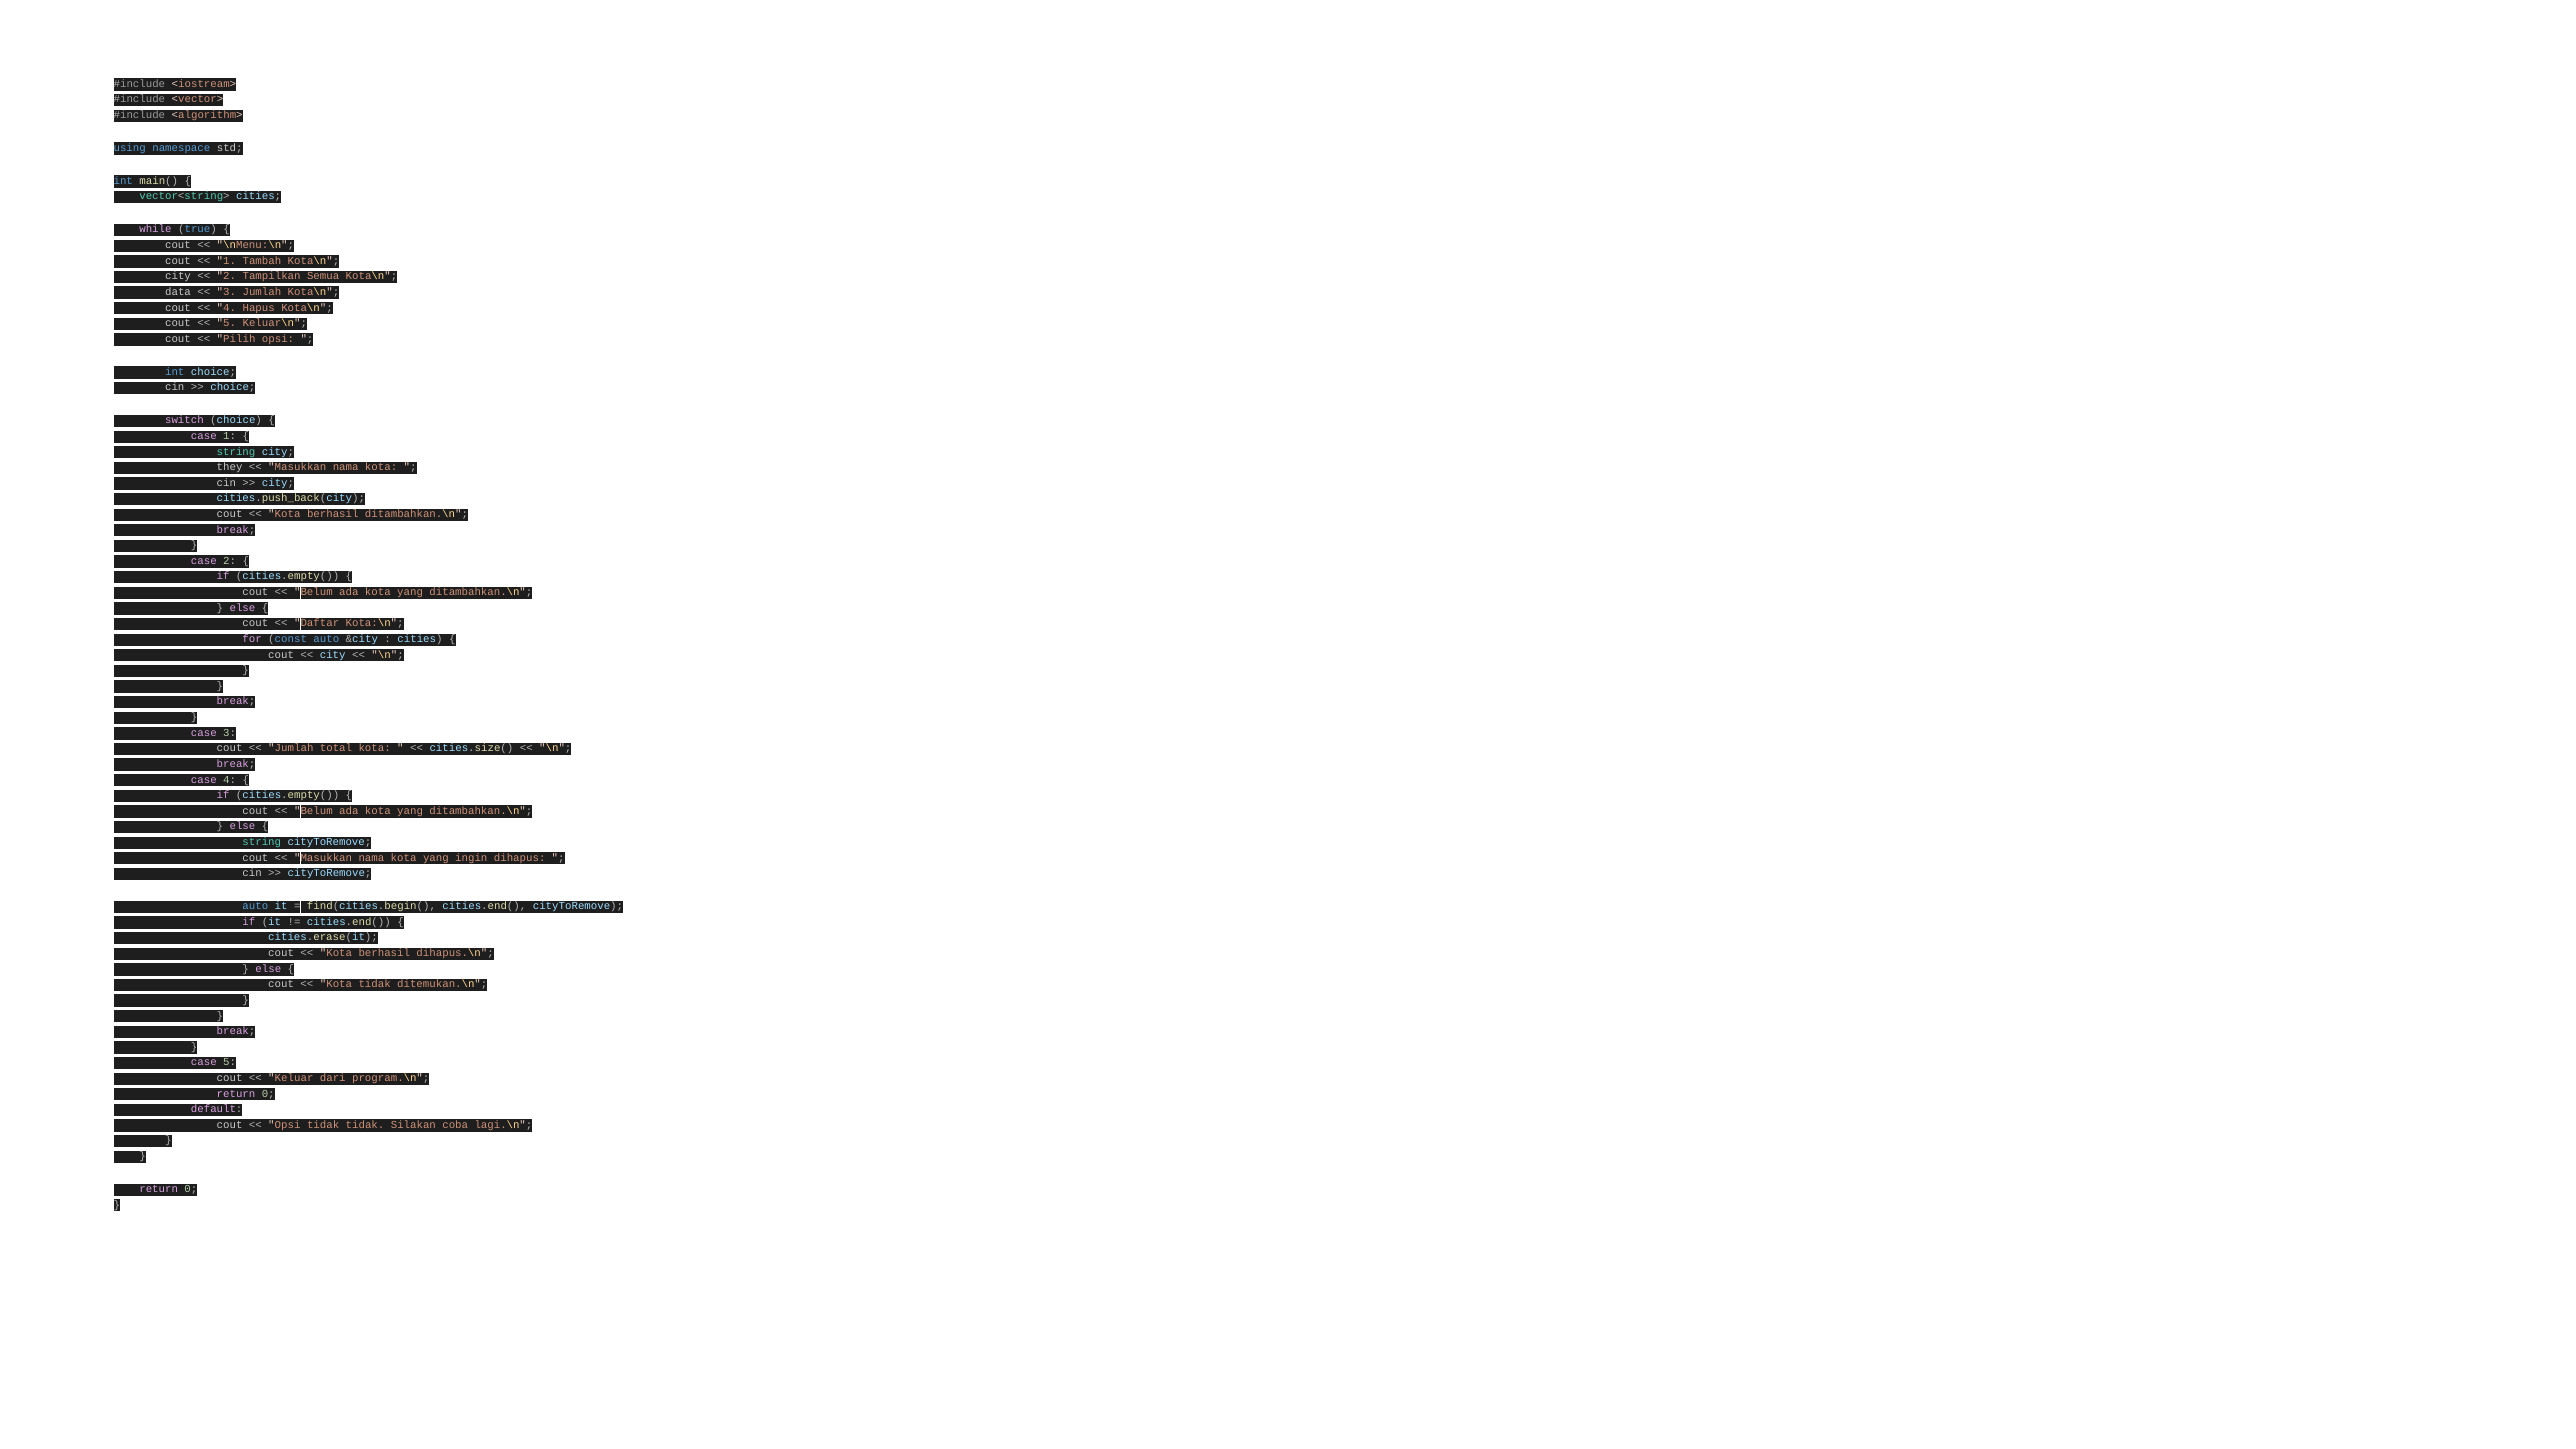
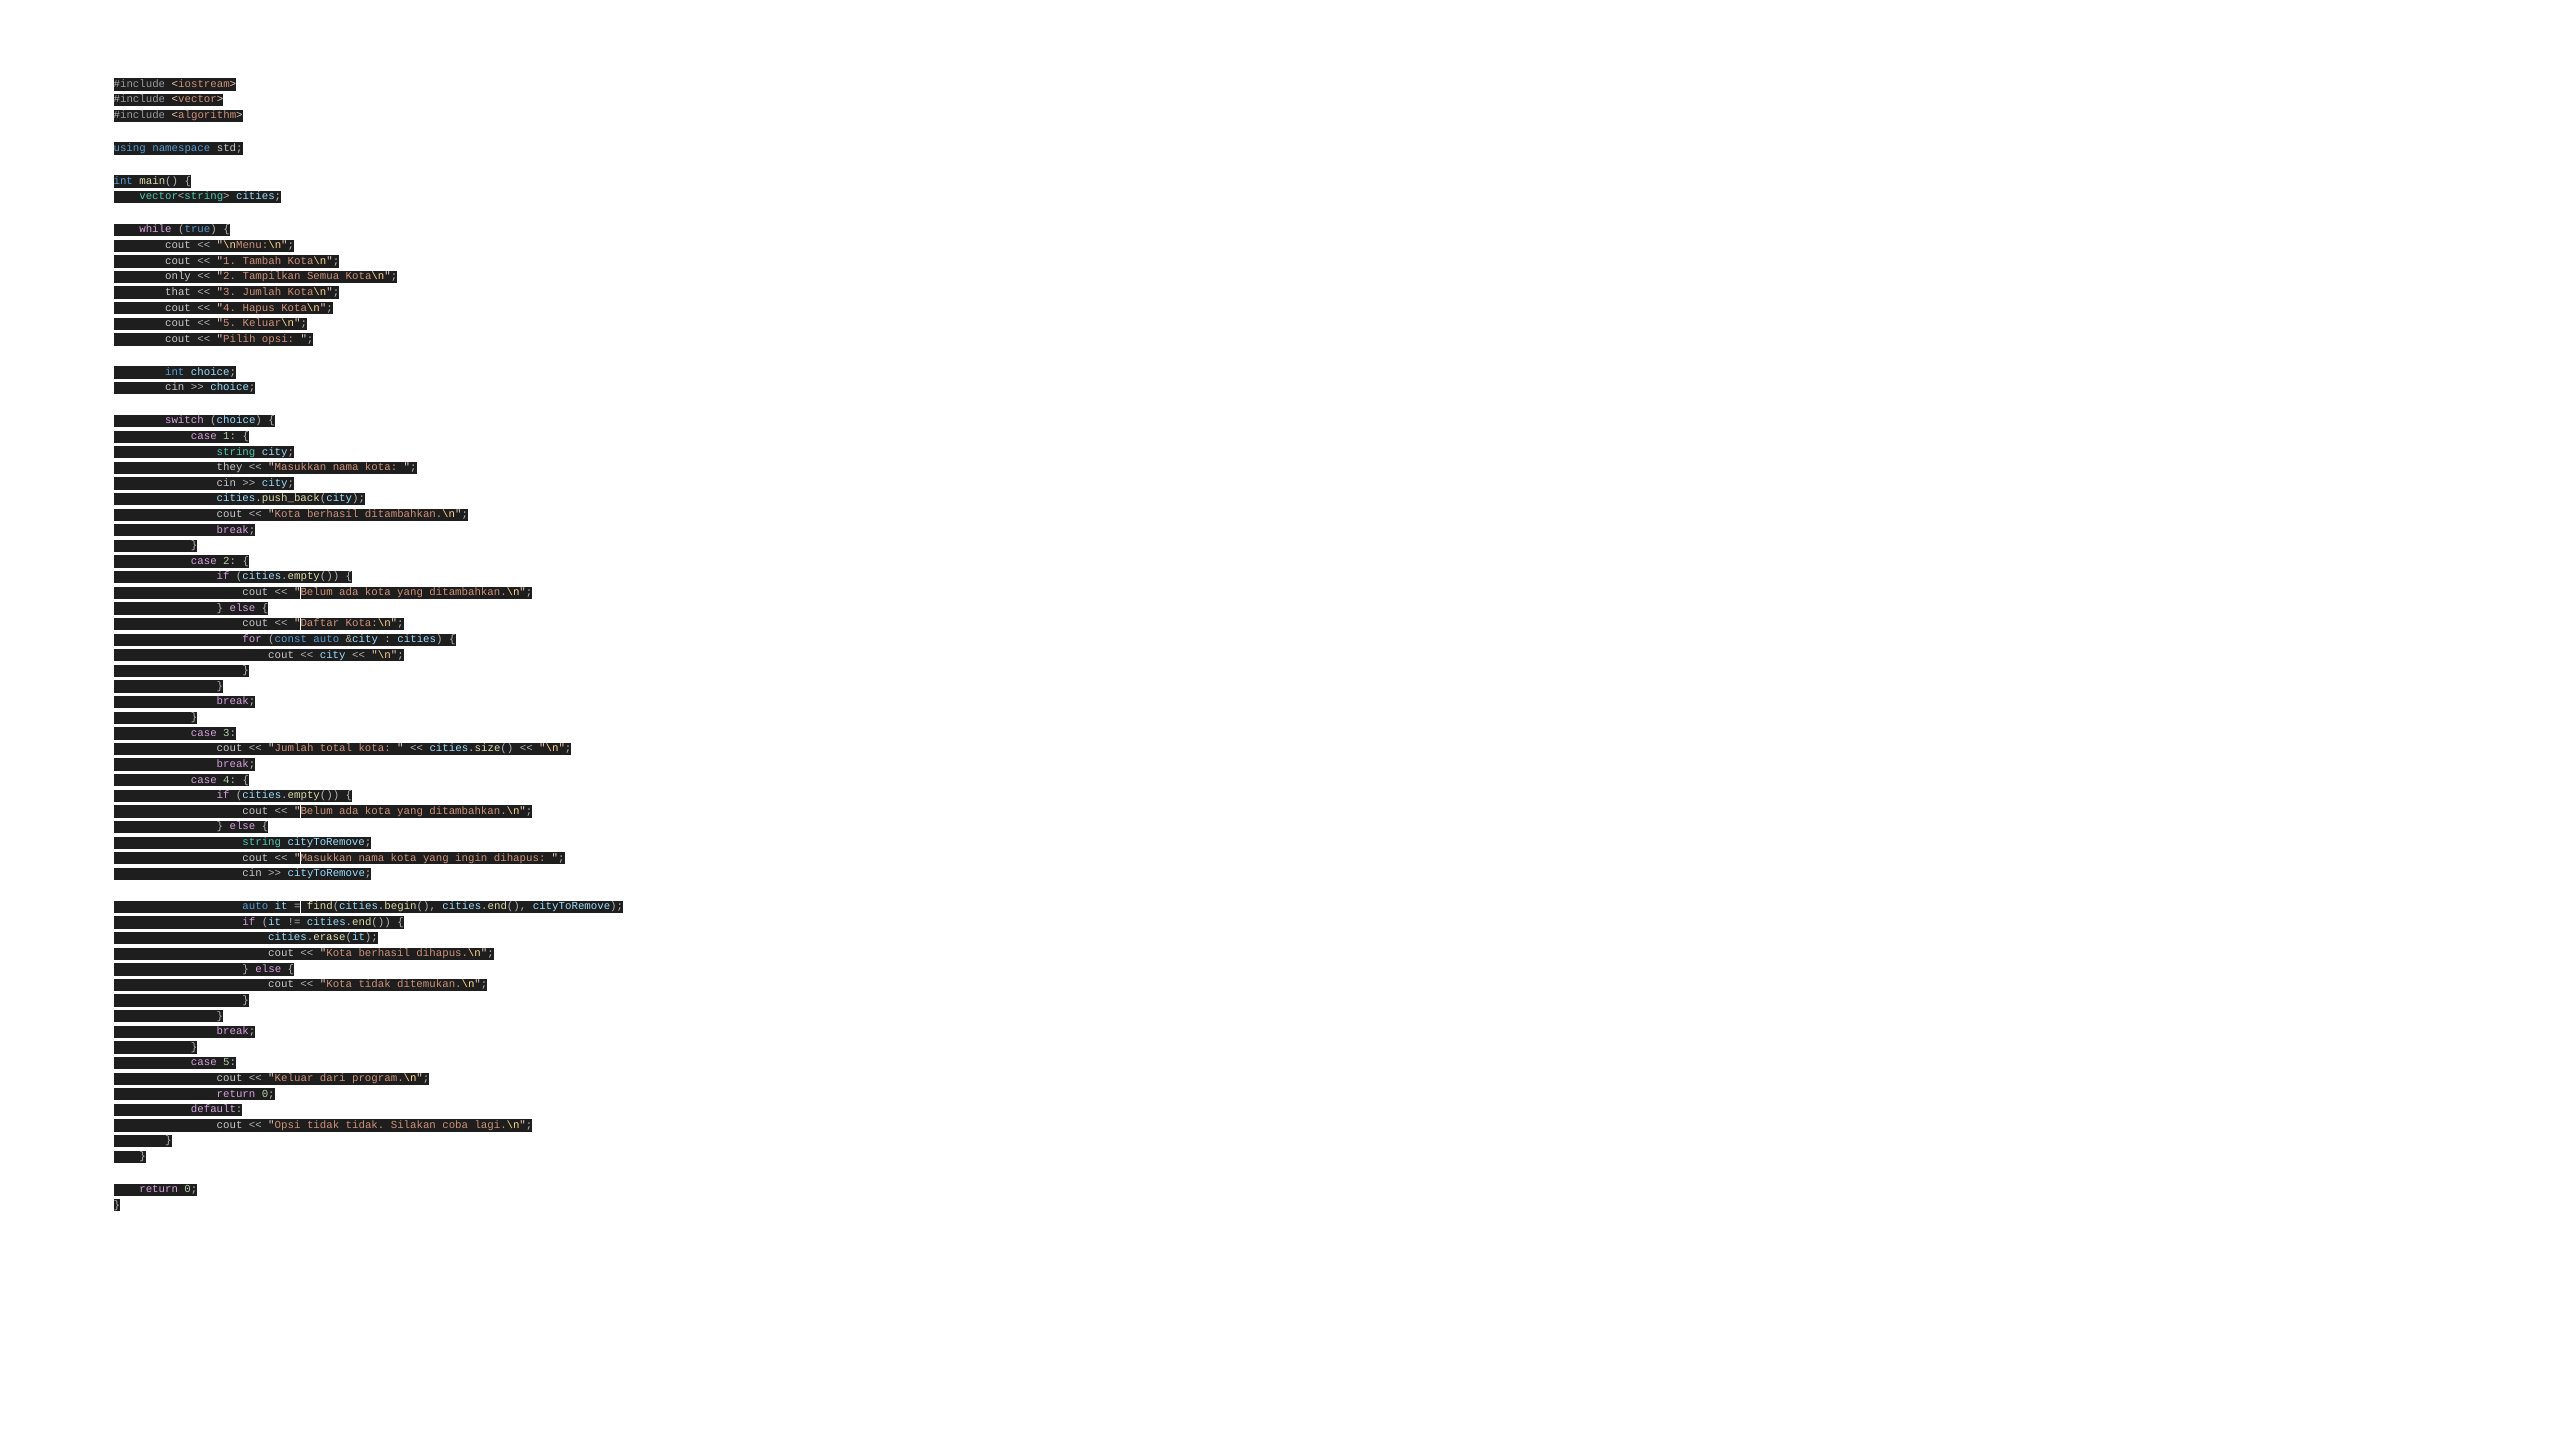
city: city -> only (178, 276)
data: data -> that (178, 292)
